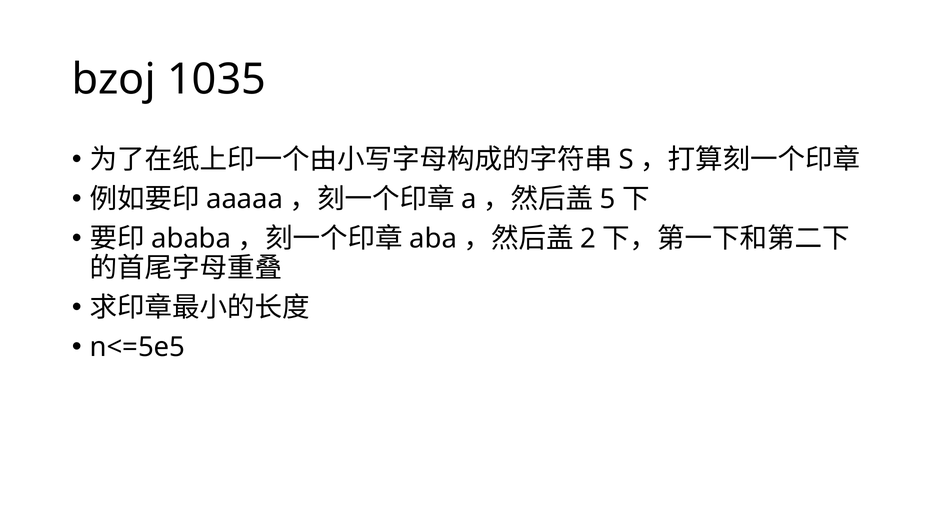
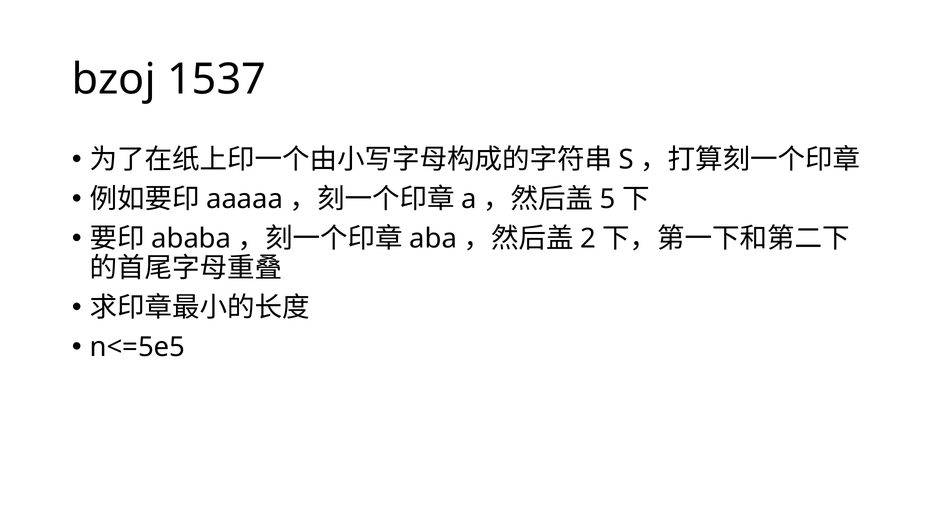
1035: 1035 -> 1537 (217, 79)
